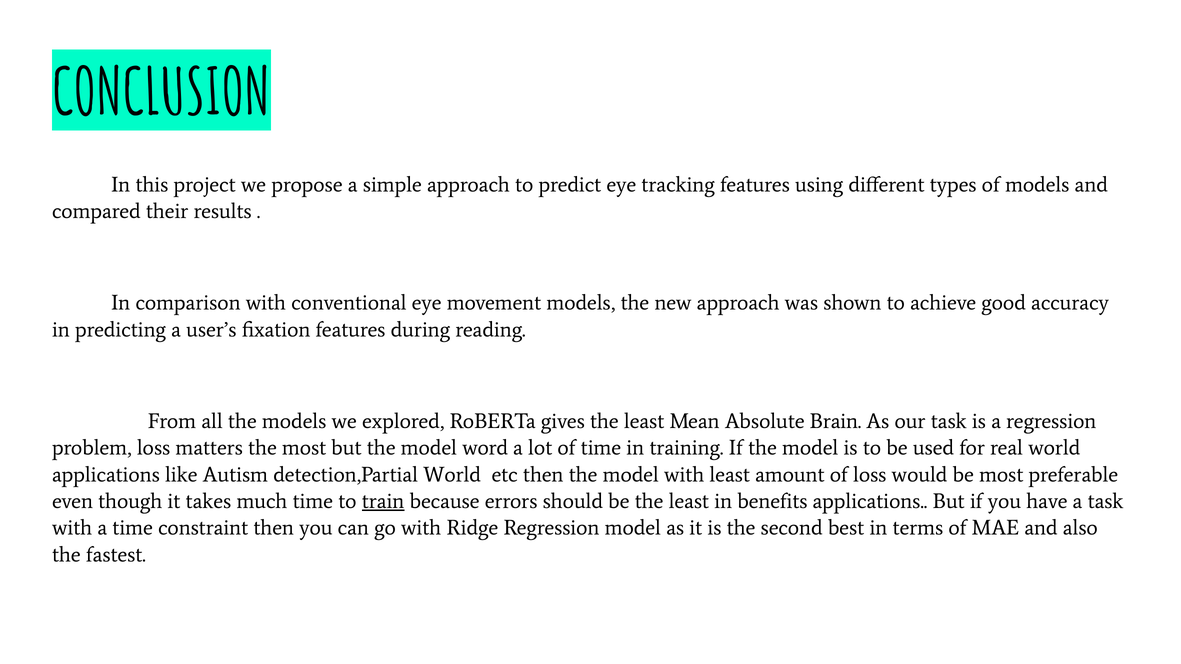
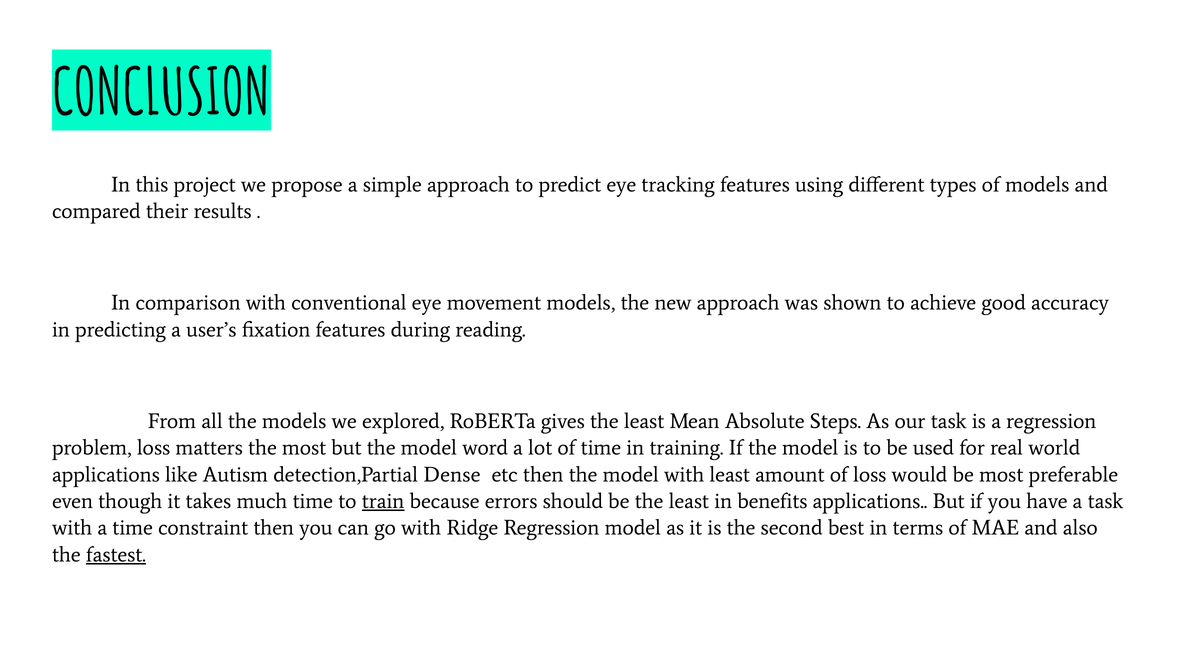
Brain: Brain -> Steps (835, 421)
detection,Partial World: World -> Dense (452, 475)
fastest underline: none -> present (116, 555)
